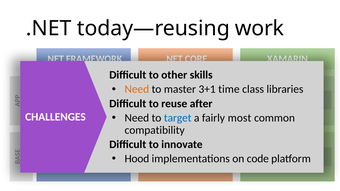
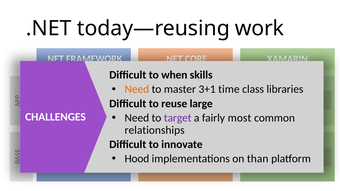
other: other -> when (174, 75)
after: after -> large (201, 104)
target colour: blue -> purple (178, 118)
compatibility: compatibility -> relationships (155, 130)
code: code -> than (258, 159)
